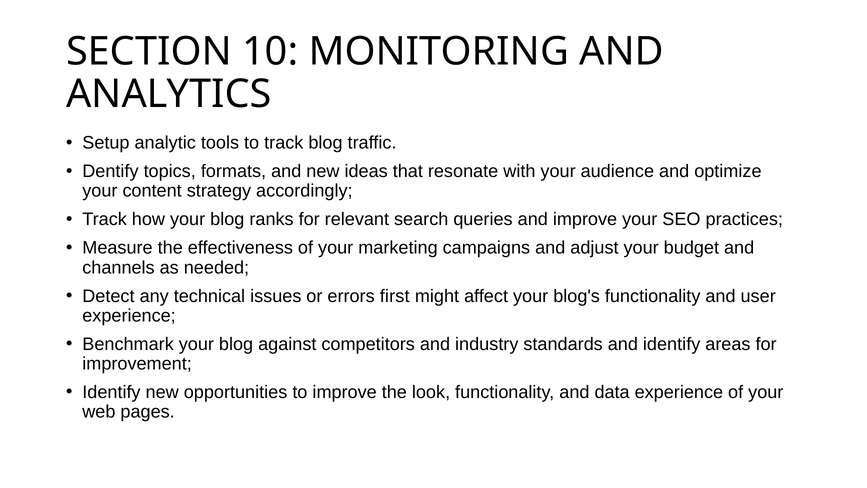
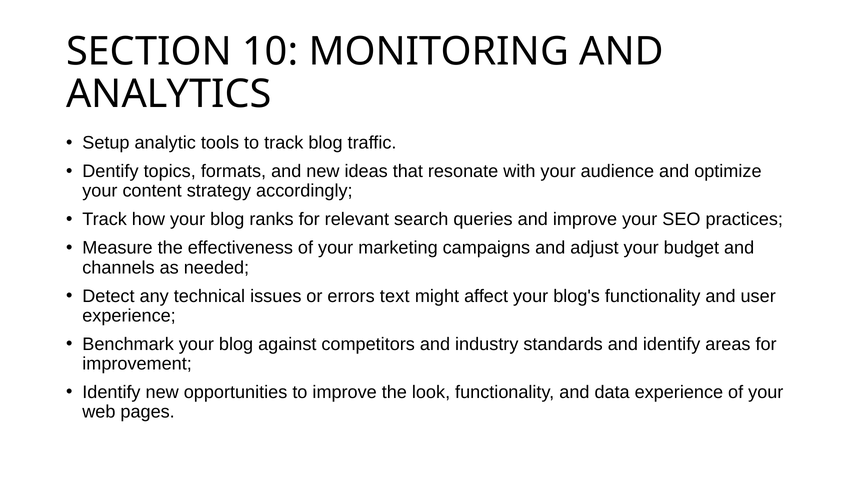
first: first -> text (395, 296)
